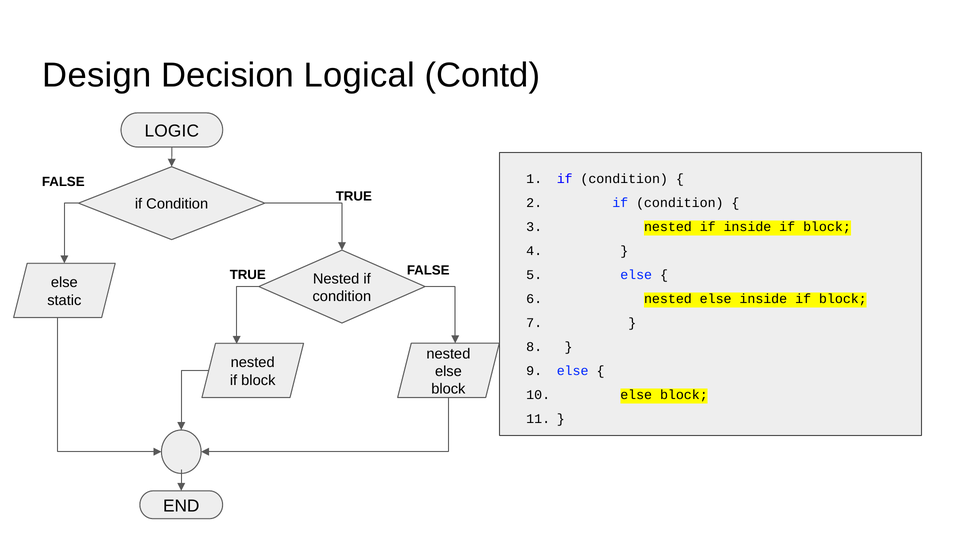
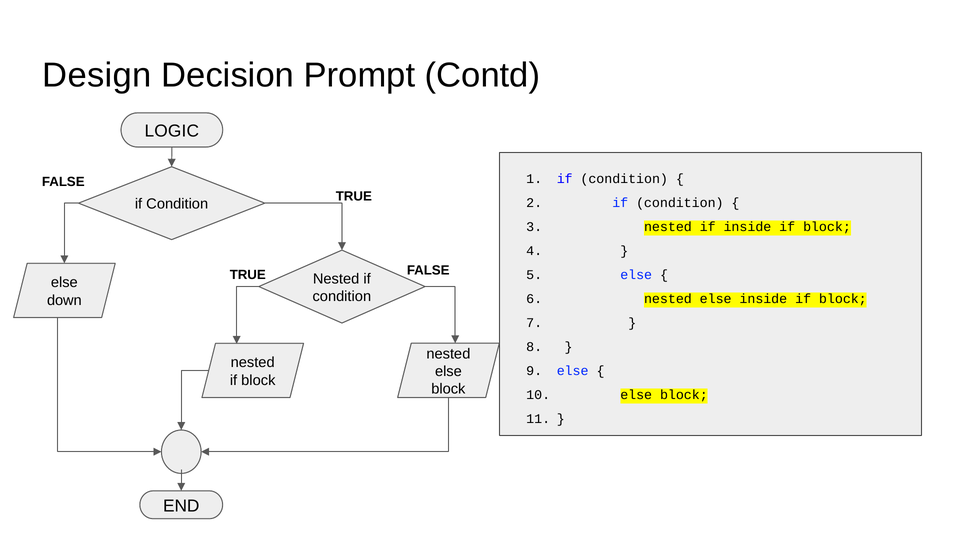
Logical: Logical -> Prompt (359, 75)
static: static -> down (64, 300)
